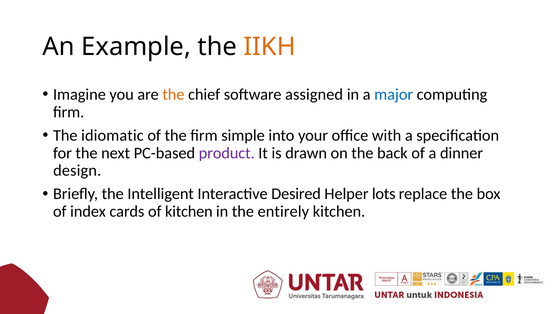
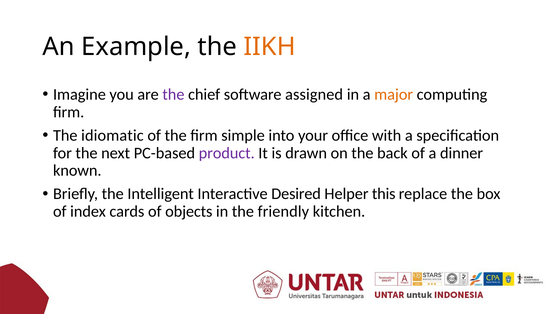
the colour: orange -> purple (173, 94)
major colour: blue -> orange (394, 94)
design: design -> known (77, 170)
lots: lots -> this (384, 194)
of kitchen: kitchen -> objects (189, 211)
entirely: entirely -> friendly (283, 211)
